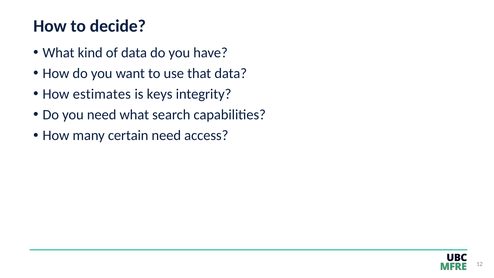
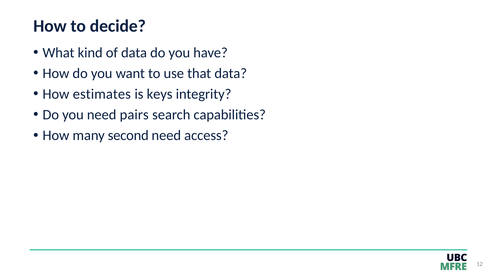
need what: what -> pairs (134, 115)
certain: certain -> second (128, 135)
